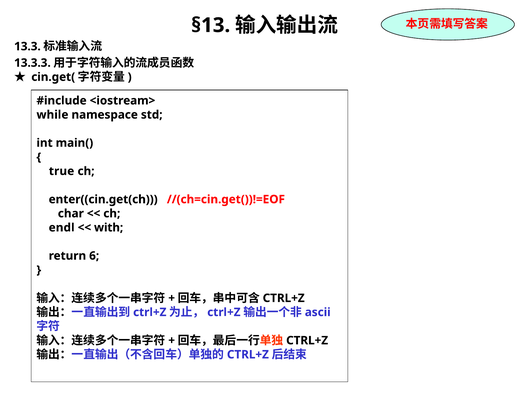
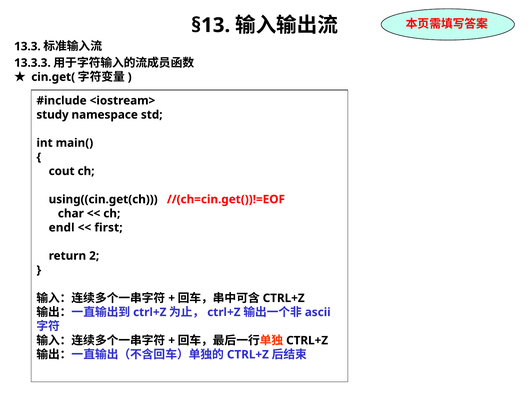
while: while -> study (53, 115)
true: true -> cout (62, 171)
enter((cin.get(ch: enter((cin.get(ch -> using((cin.get(ch (103, 199)
with: with -> first (109, 227)
6: 6 -> 2 (94, 256)
